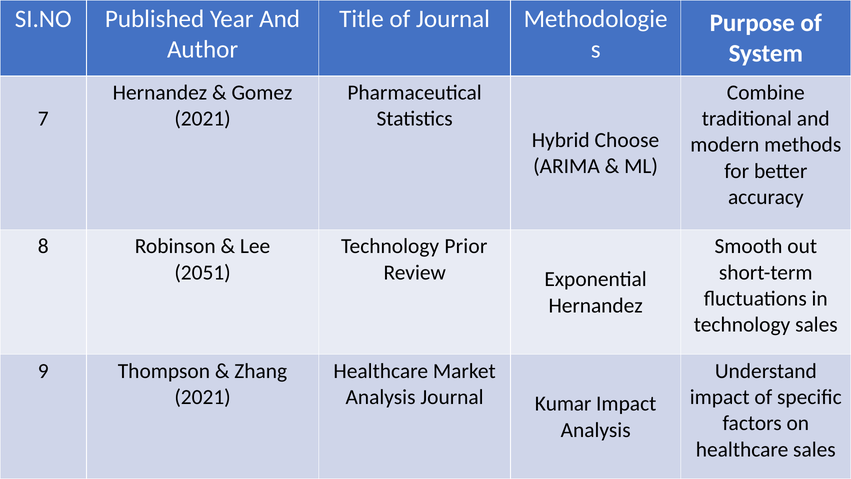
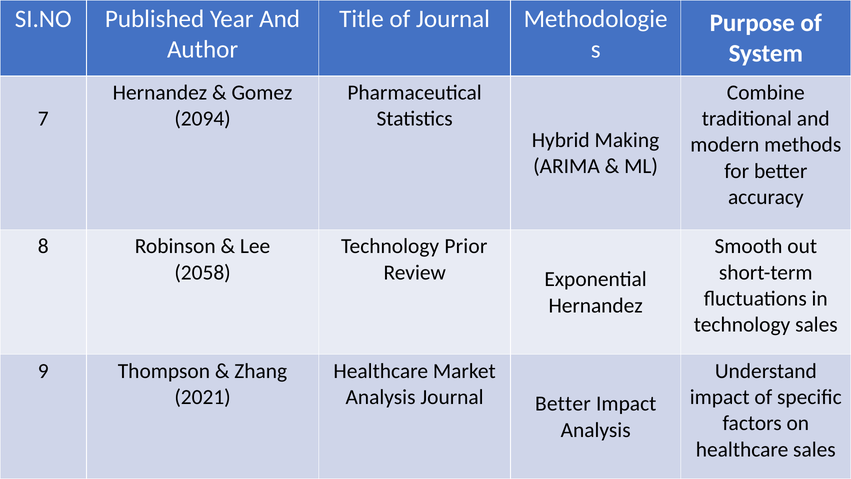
2021: 2021 -> 2094 (203, 119)
Choose: Choose -> Making (627, 140)
2051: 2051 -> 2058 (203, 272)
Journal Kumar: Kumar -> Better (563, 404)
